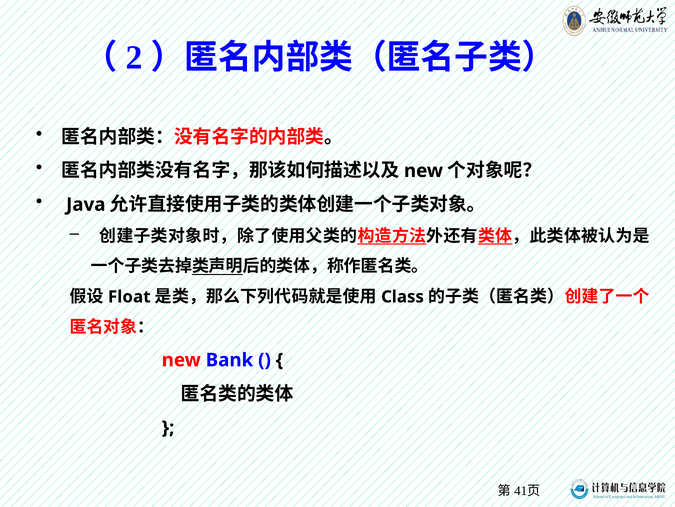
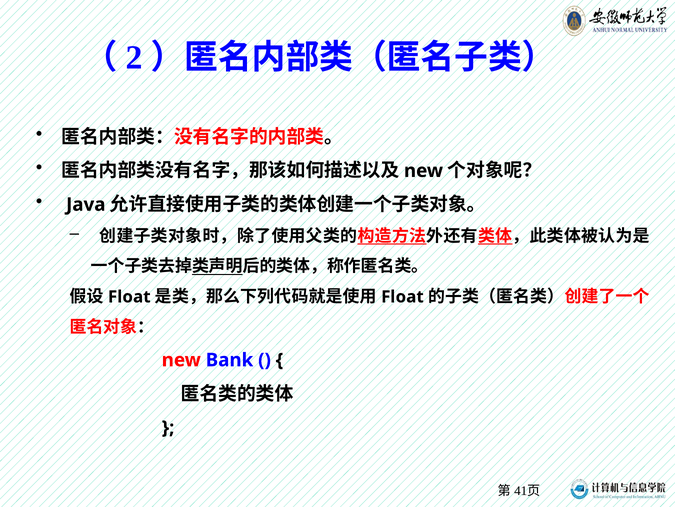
Class: Class -> Float (402, 296)
